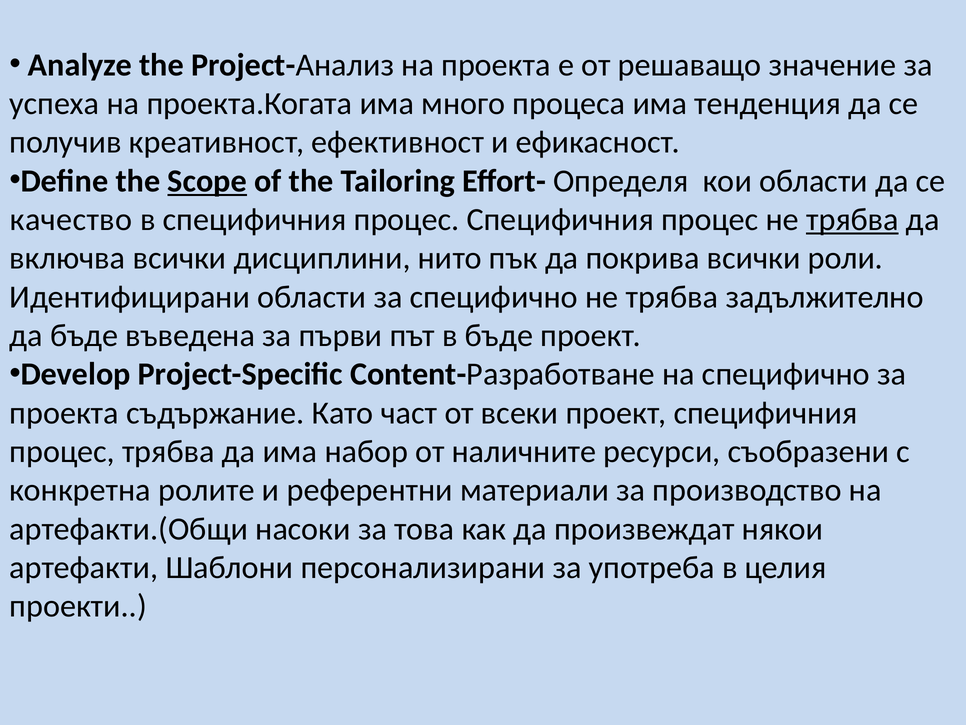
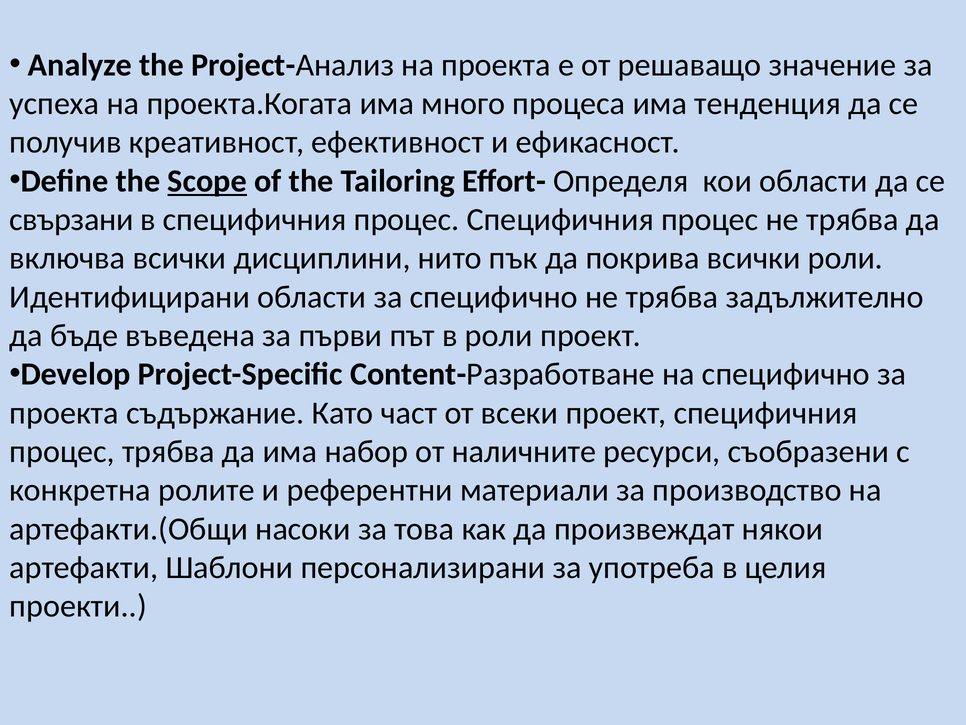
качество: качество -> свързани (71, 219)
трябва underline: present -> none (852, 219)
в бъде: бъде -> роли (499, 335)
